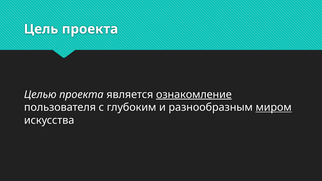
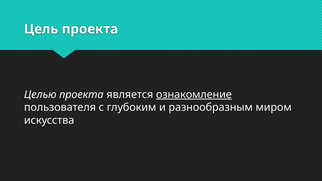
миром underline: present -> none (274, 107)
